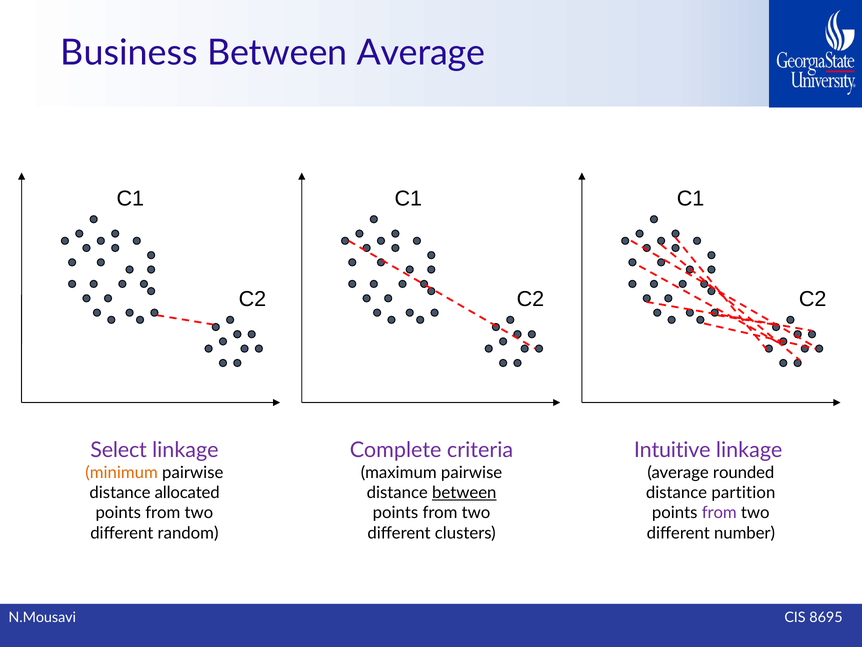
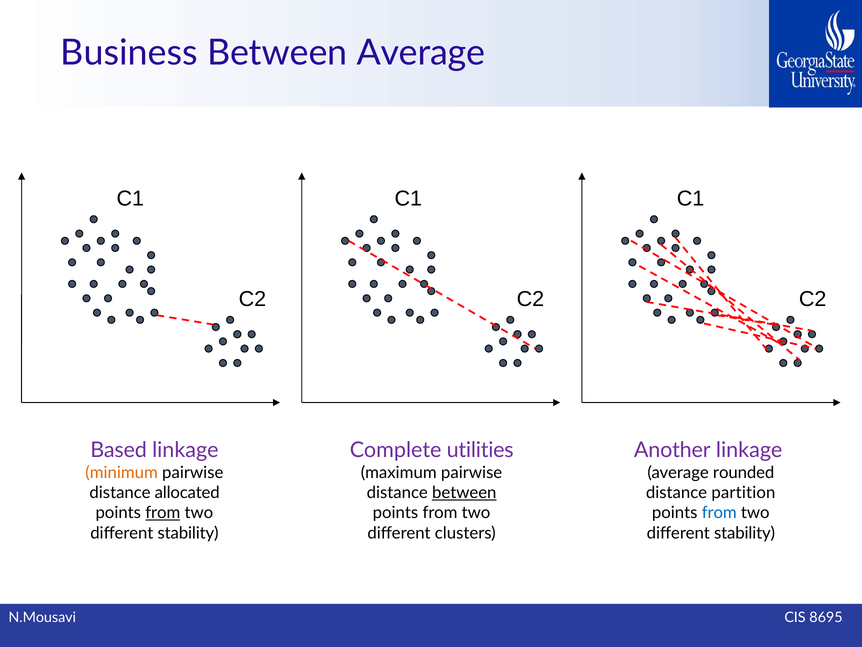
Select: Select -> Based (119, 450)
criteria: criteria -> utilities (480, 450)
Intuitive: Intuitive -> Another (672, 450)
from underline: none -> present (163, 512)
from colour: purple -> blue (719, 512)
random: random -> stability (188, 533)
number: number -> stability (745, 533)
